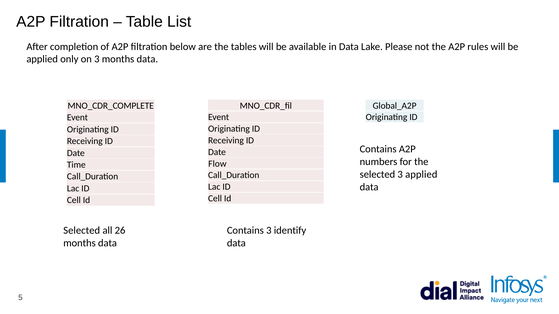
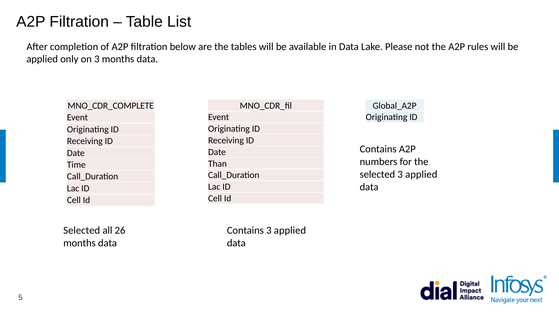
Flow: Flow -> Than (217, 164)
Contains 3 identify: identify -> applied (290, 231)
